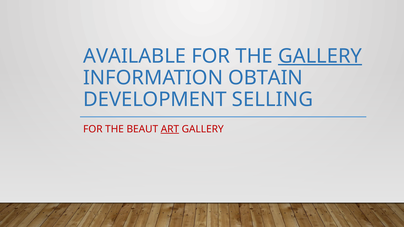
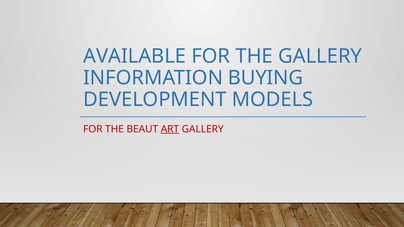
GALLERY underline: present -> none (320, 56)
OBTAIN: OBTAIN -> BUYING (266, 78)
SELLING: SELLING -> MODELS (273, 100)
